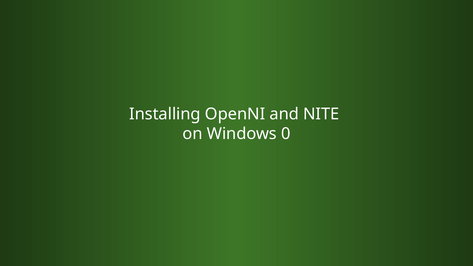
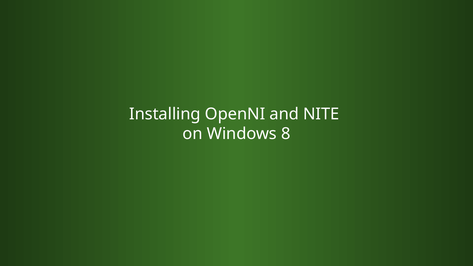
0: 0 -> 8 (286, 134)
